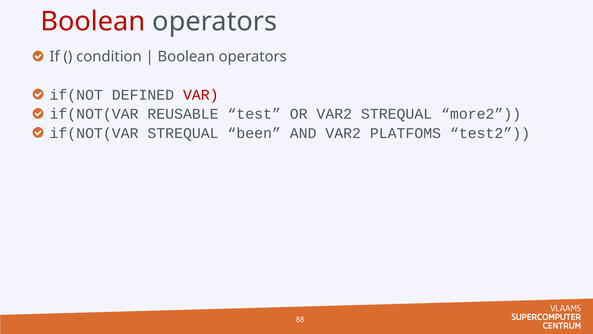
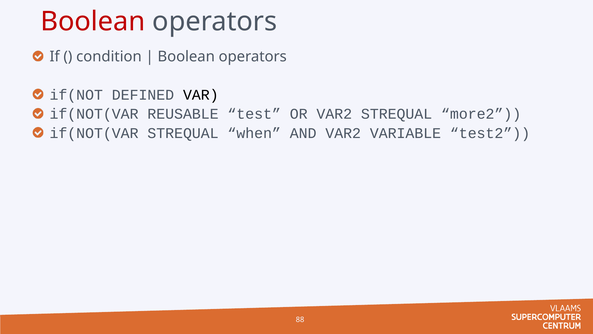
VAR colour: red -> black (201, 95)
been: been -> when (254, 133)
PLATFOMS: PLATFOMS -> VARIABLE (405, 133)
